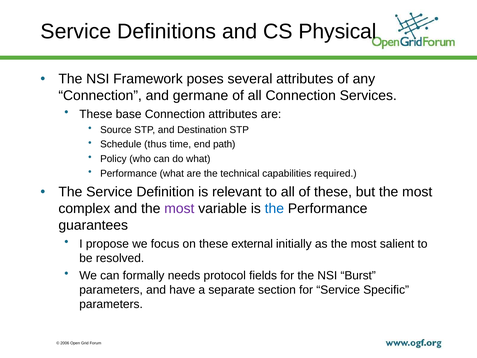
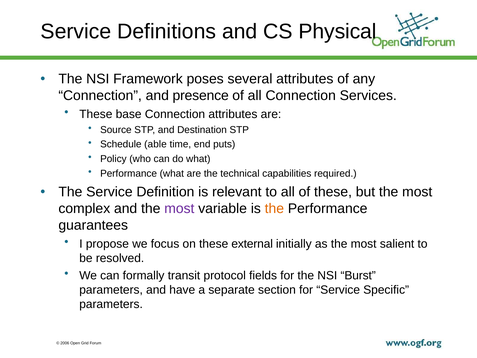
germane: germane -> presence (201, 95)
thus: thus -> able (155, 144)
path: path -> puts (224, 144)
the colour: blue -> orange (274, 208)
needs: needs -> transit (184, 275)
